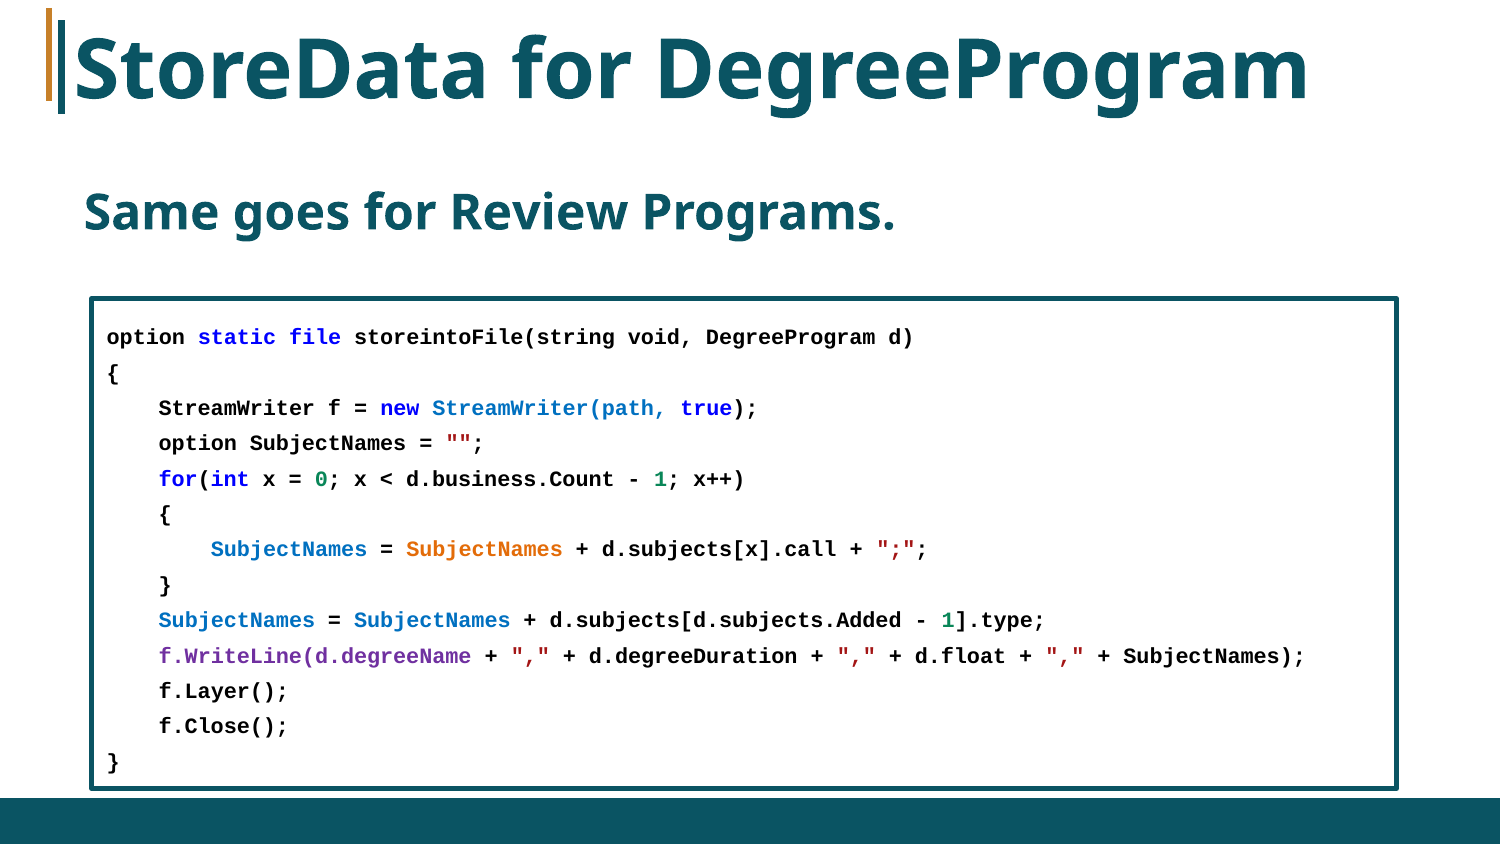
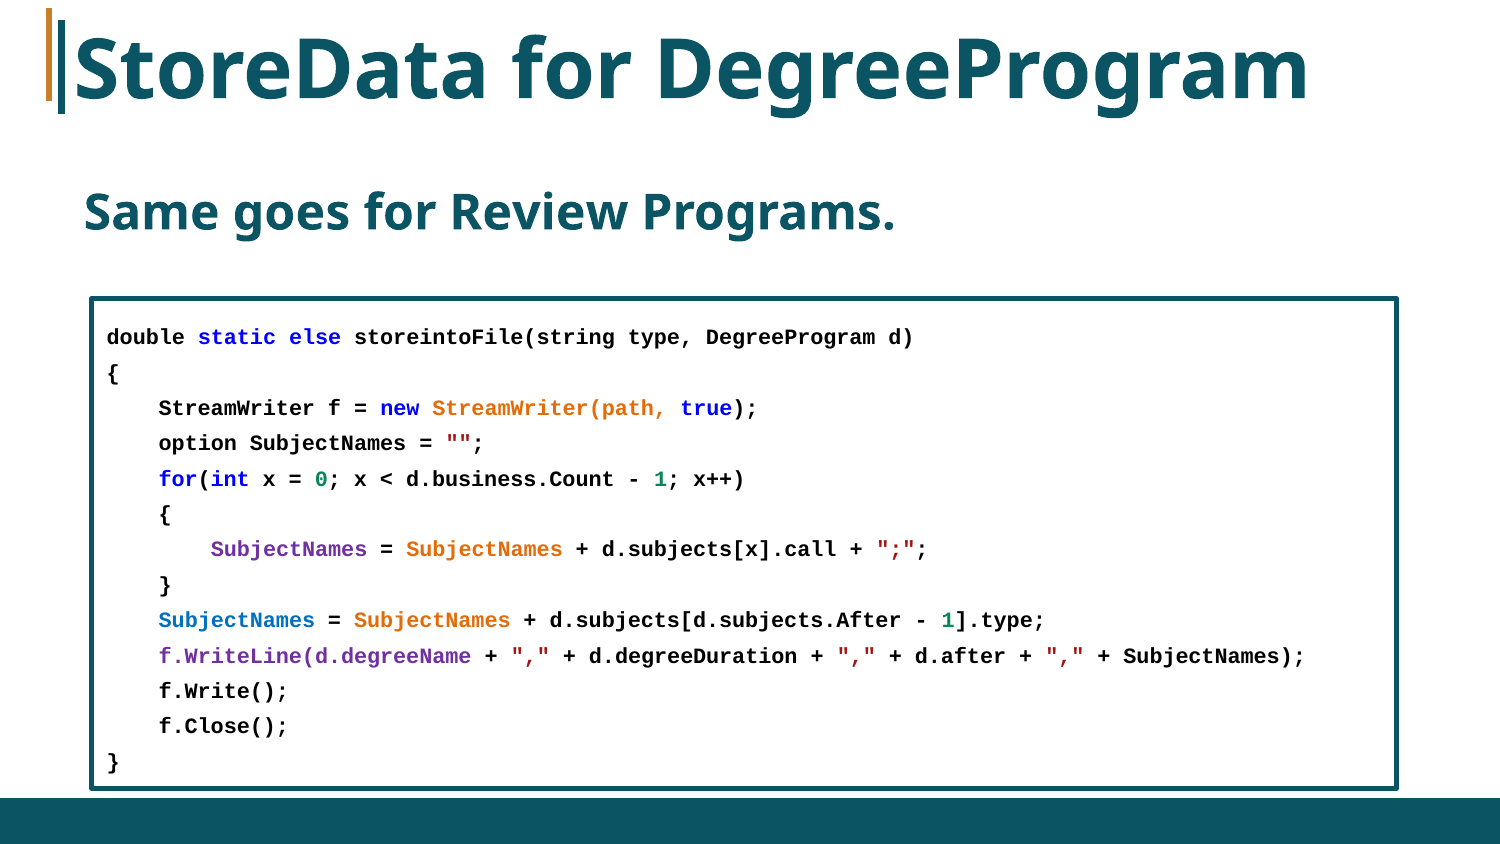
option: option -> double (146, 337)
file: file -> else (315, 337)
void: void -> type (660, 337)
StreamWriter(path colour: blue -> orange (550, 408)
SubjectNames colour: blue -> purple (289, 550)
SubjectNames colour: blue -> orange (432, 620)
d.subjects[d.subjects.Added: d.subjects[d.subjects.Added -> d.subjects[d.subjects.After (726, 620)
d.float: d.float -> d.after (961, 656)
f.Layer(: f.Layer( -> f.Write( (224, 691)
